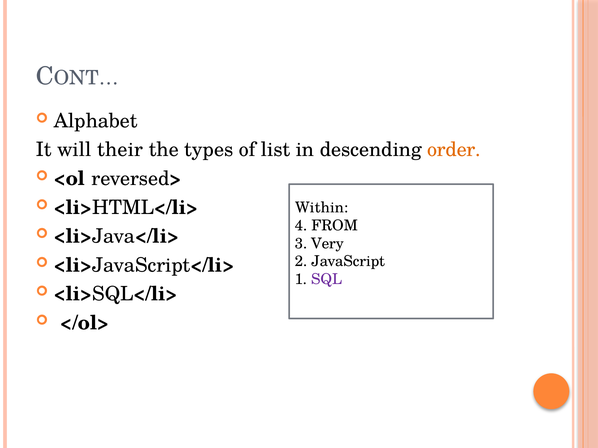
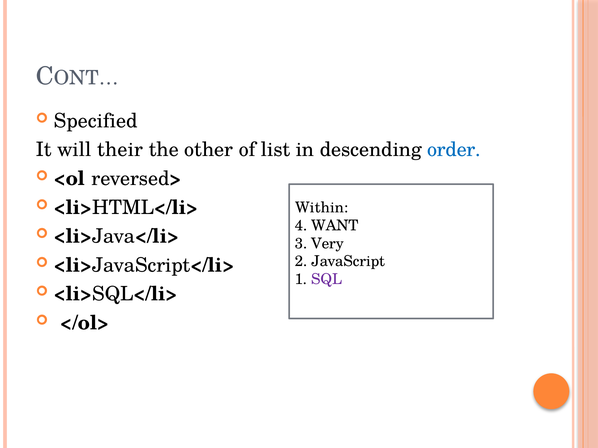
Alphabet: Alphabet -> Specified (96, 121)
types: types -> other (209, 150)
order colour: orange -> blue (454, 150)
FROM: FROM -> WANT (335, 226)
